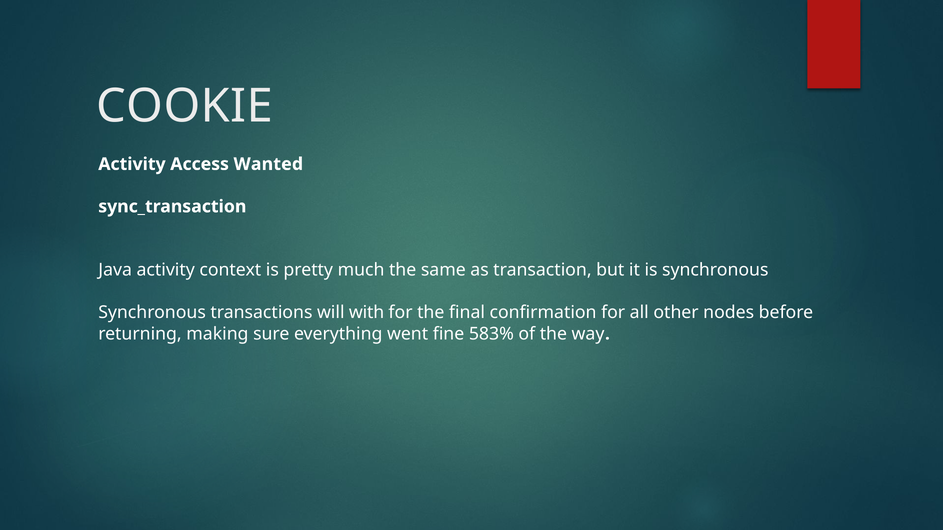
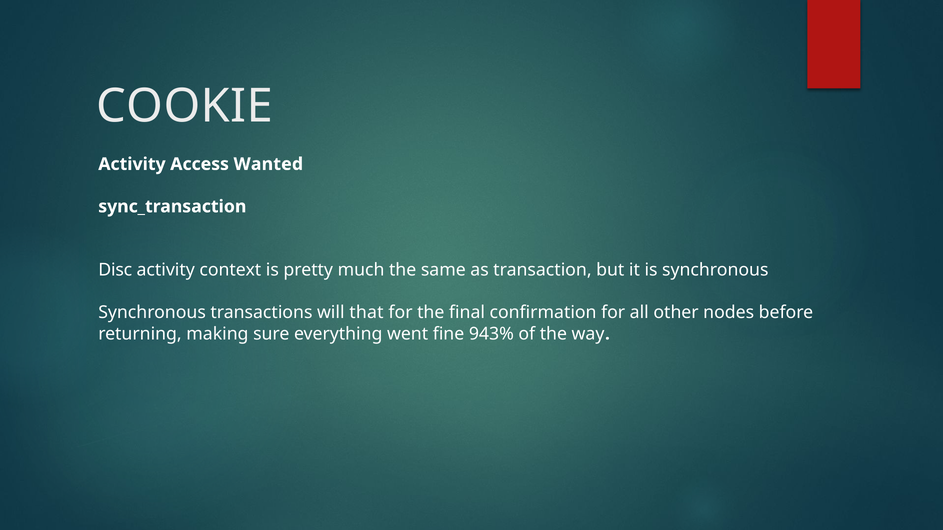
Java: Java -> Disc (115, 270)
with: with -> that (366, 313)
583%: 583% -> 943% (491, 334)
